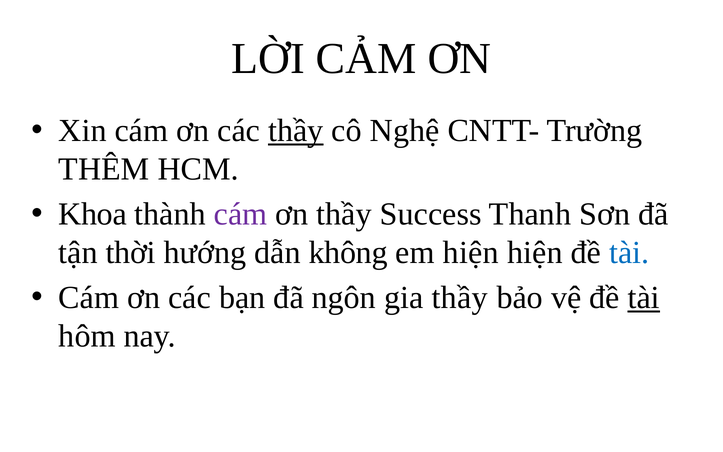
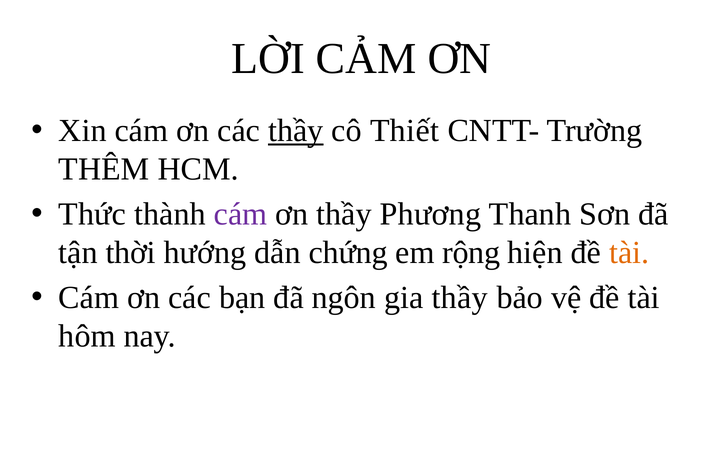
Nghệ: Nghệ -> Thiết (405, 131)
Khoa: Khoa -> Thức (92, 214)
Success: Success -> Phương (431, 214)
không: không -> chứng (348, 253)
em hiện: hiện -> rộng (471, 253)
tài colour: blue -> orange (629, 253)
tài underline: present -> none (644, 298)
